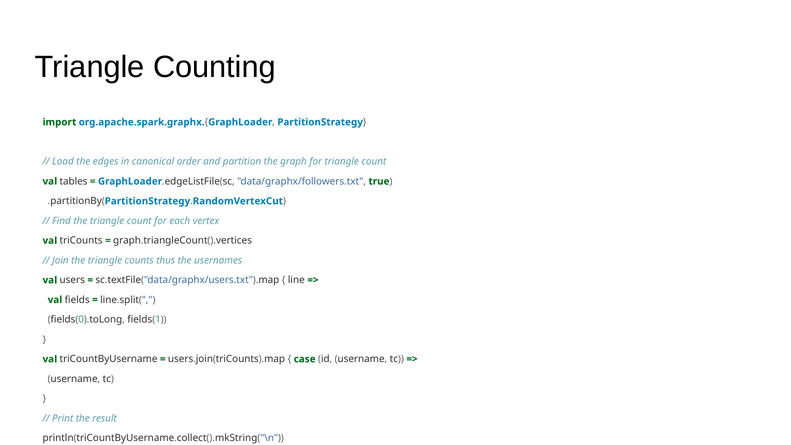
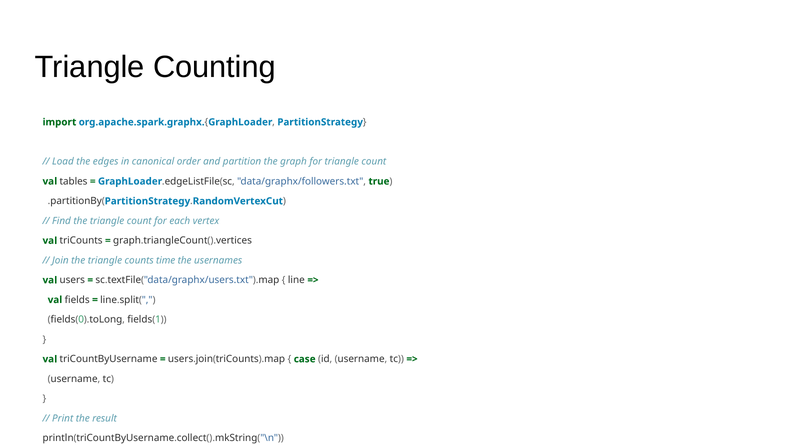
thus: thus -> time (166, 260)
